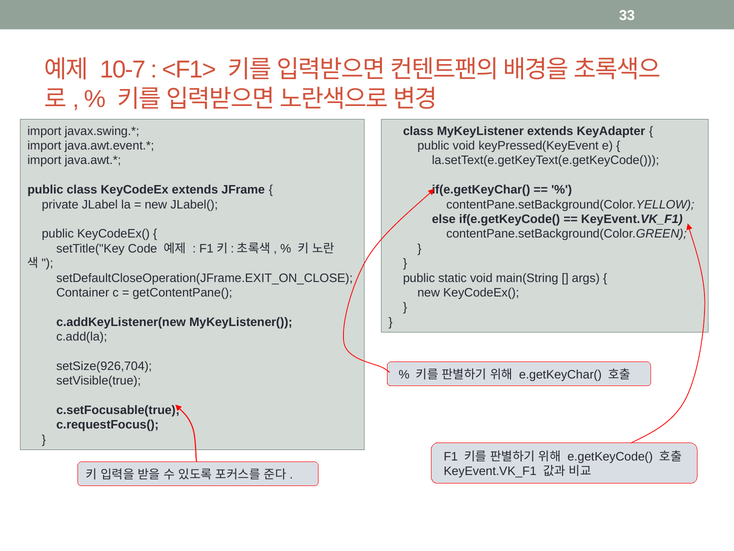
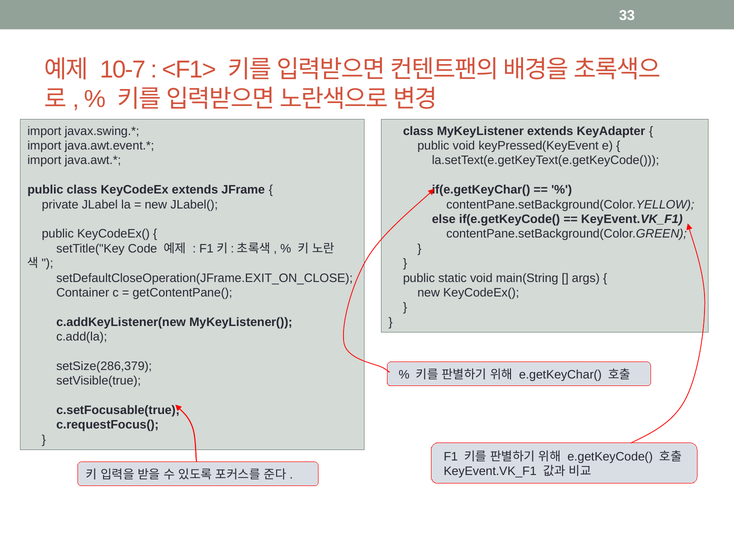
setSize(926,704: setSize(926,704 -> setSize(286,379 (104, 366)
